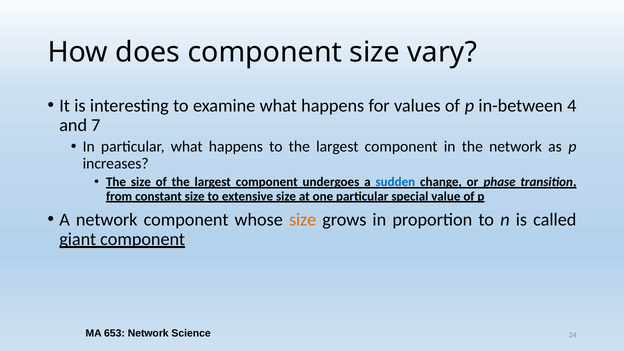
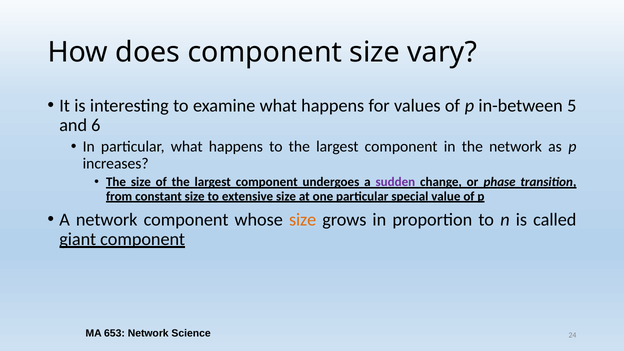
4: 4 -> 5 (572, 106)
7: 7 -> 6 (96, 125)
sudden colour: blue -> purple (395, 182)
